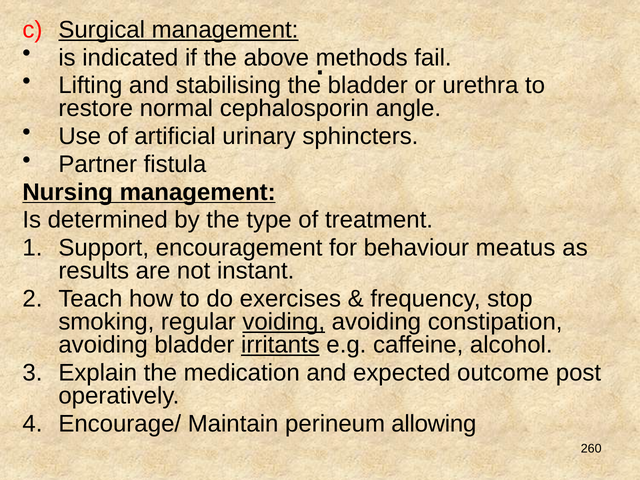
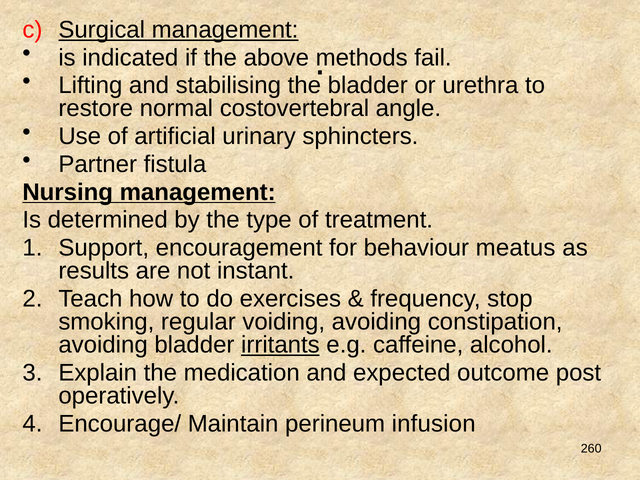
cephalosporin: cephalosporin -> costovertebral (294, 109)
voiding underline: present -> none (284, 322)
allowing: allowing -> infusion (434, 424)
